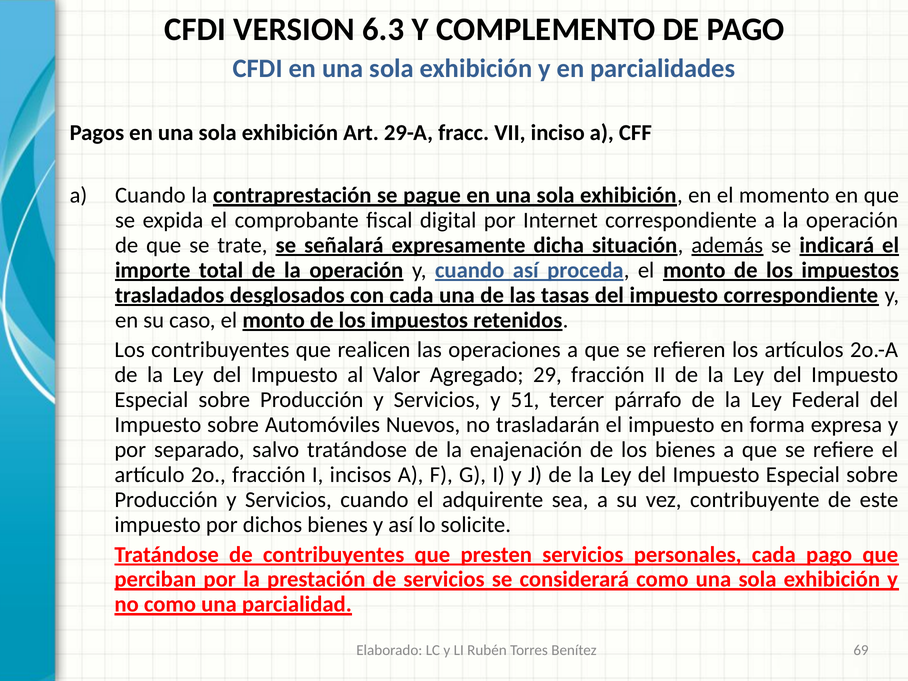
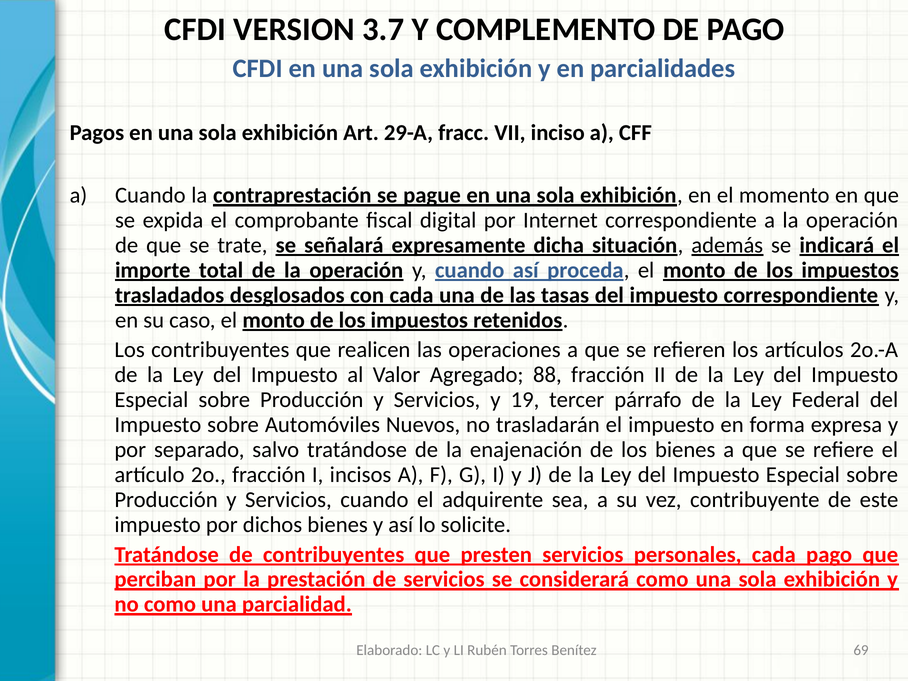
6.3: 6.3 -> 3.7 (383, 29)
29: 29 -> 88 (547, 375)
51: 51 -> 19 (525, 400)
